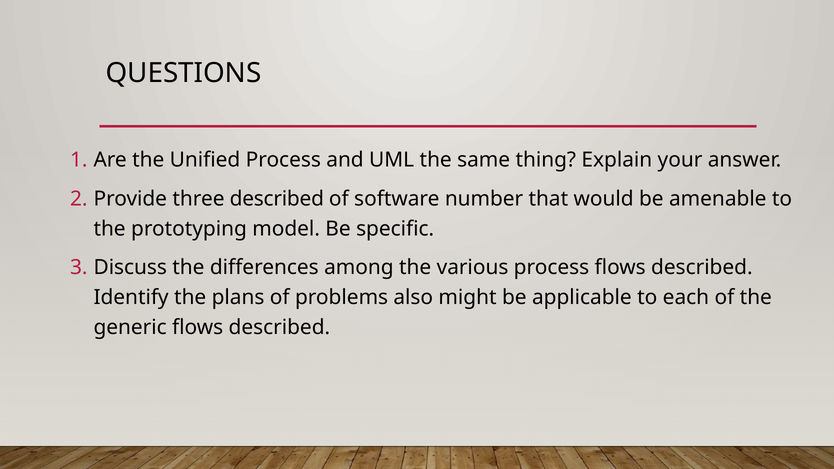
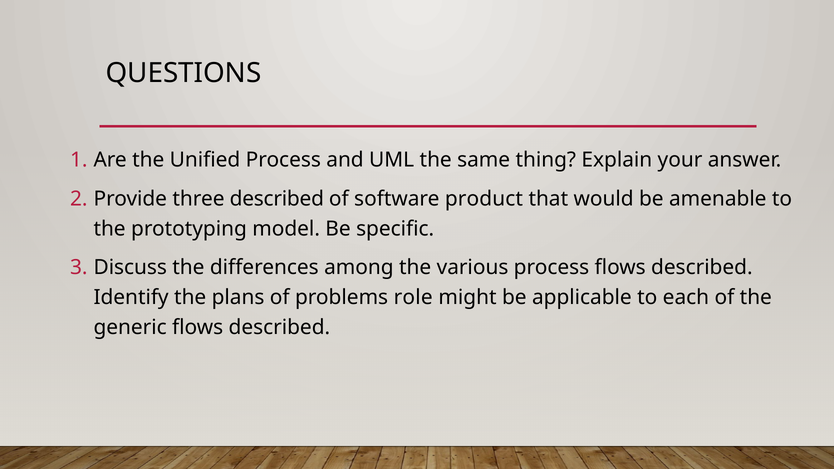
number: number -> product (484, 199)
also: also -> role (413, 297)
